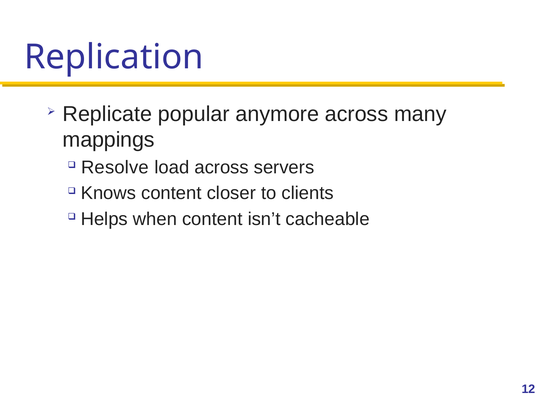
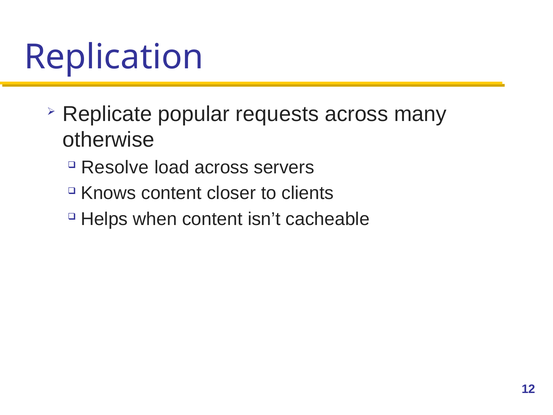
anymore: anymore -> requests (277, 114)
mappings: mappings -> otherwise (109, 140)
